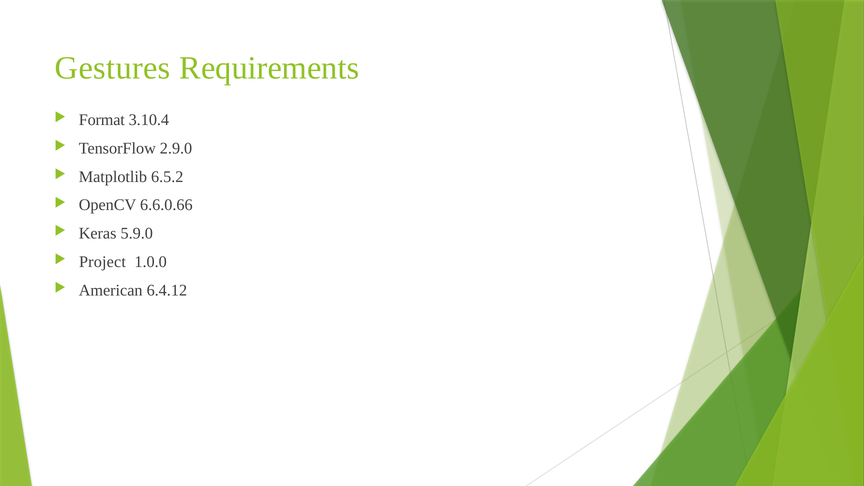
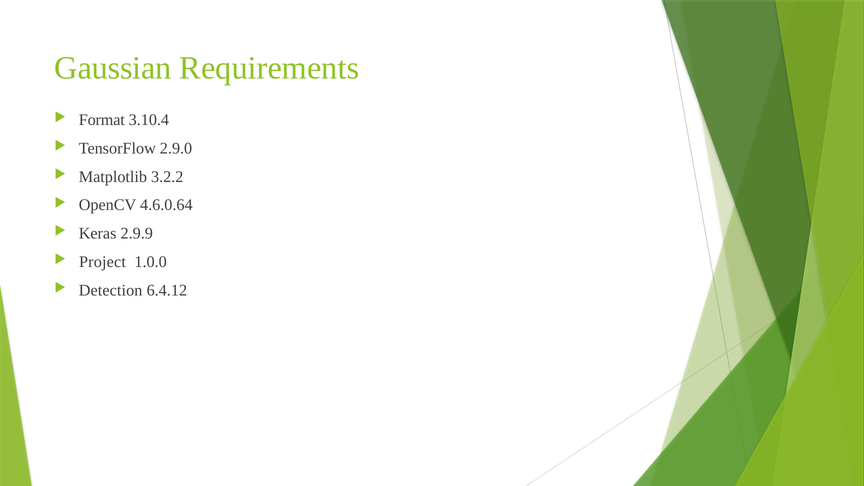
Gestures: Gestures -> Gaussian (113, 68)
6.5.2: 6.5.2 -> 3.2.2 (167, 177)
6.6.0.66: 6.6.0.66 -> 4.6.0.64 (166, 205)
5.9.0: 5.9.0 -> 2.9.9 (137, 234)
American: American -> Detection (111, 290)
